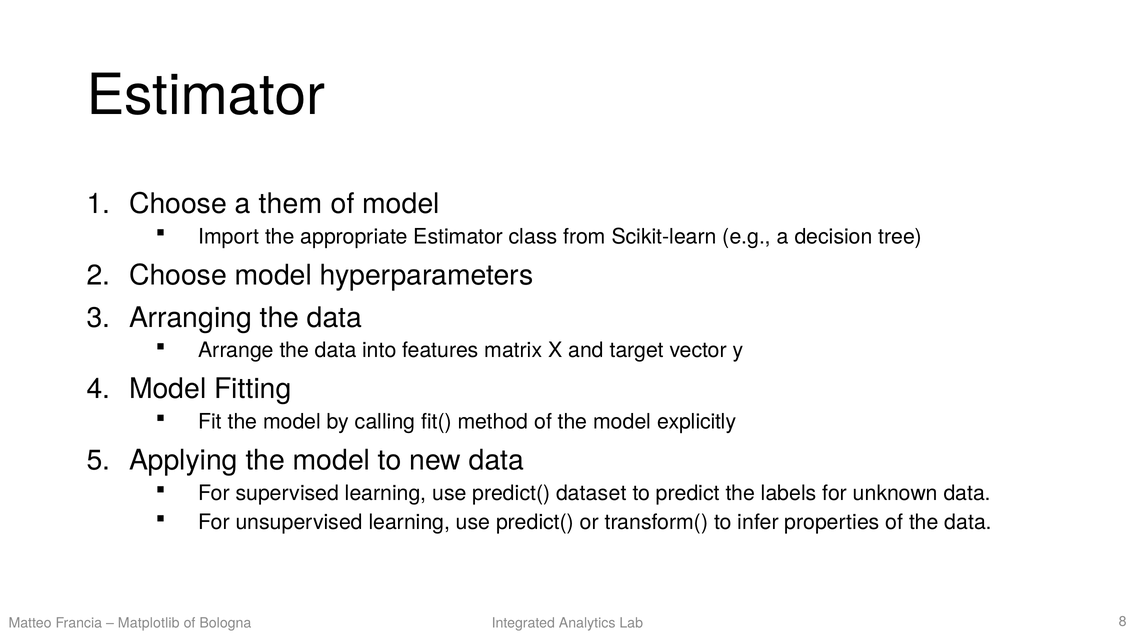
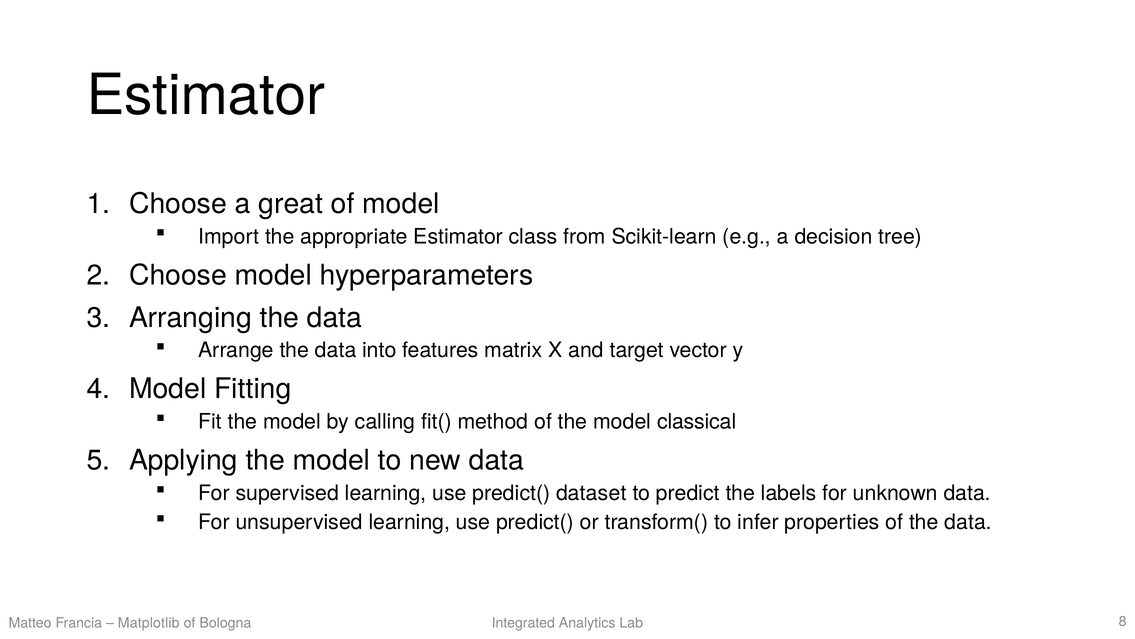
them: them -> great (291, 204)
explicitly: explicitly -> classical (697, 421)
